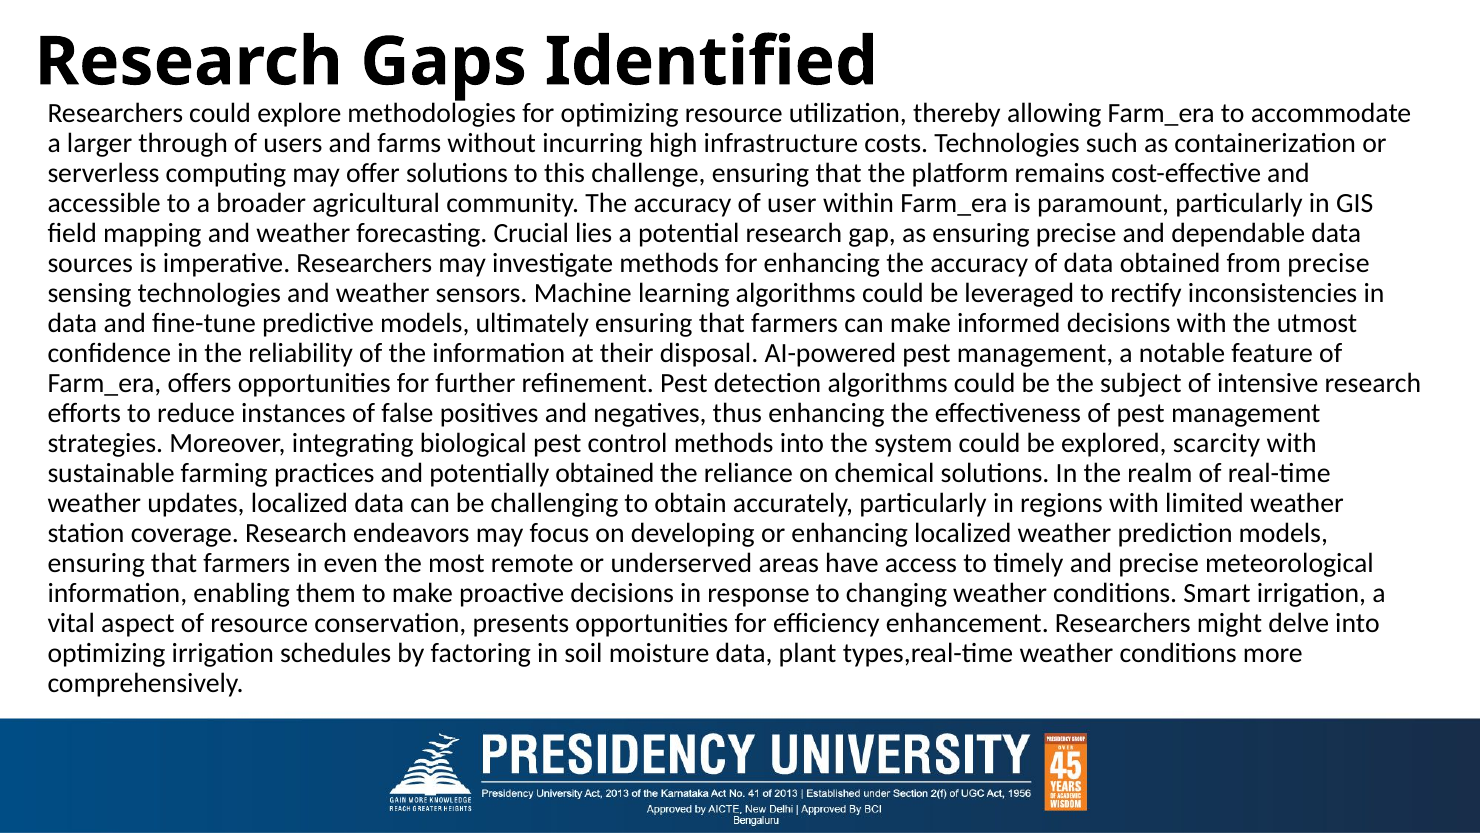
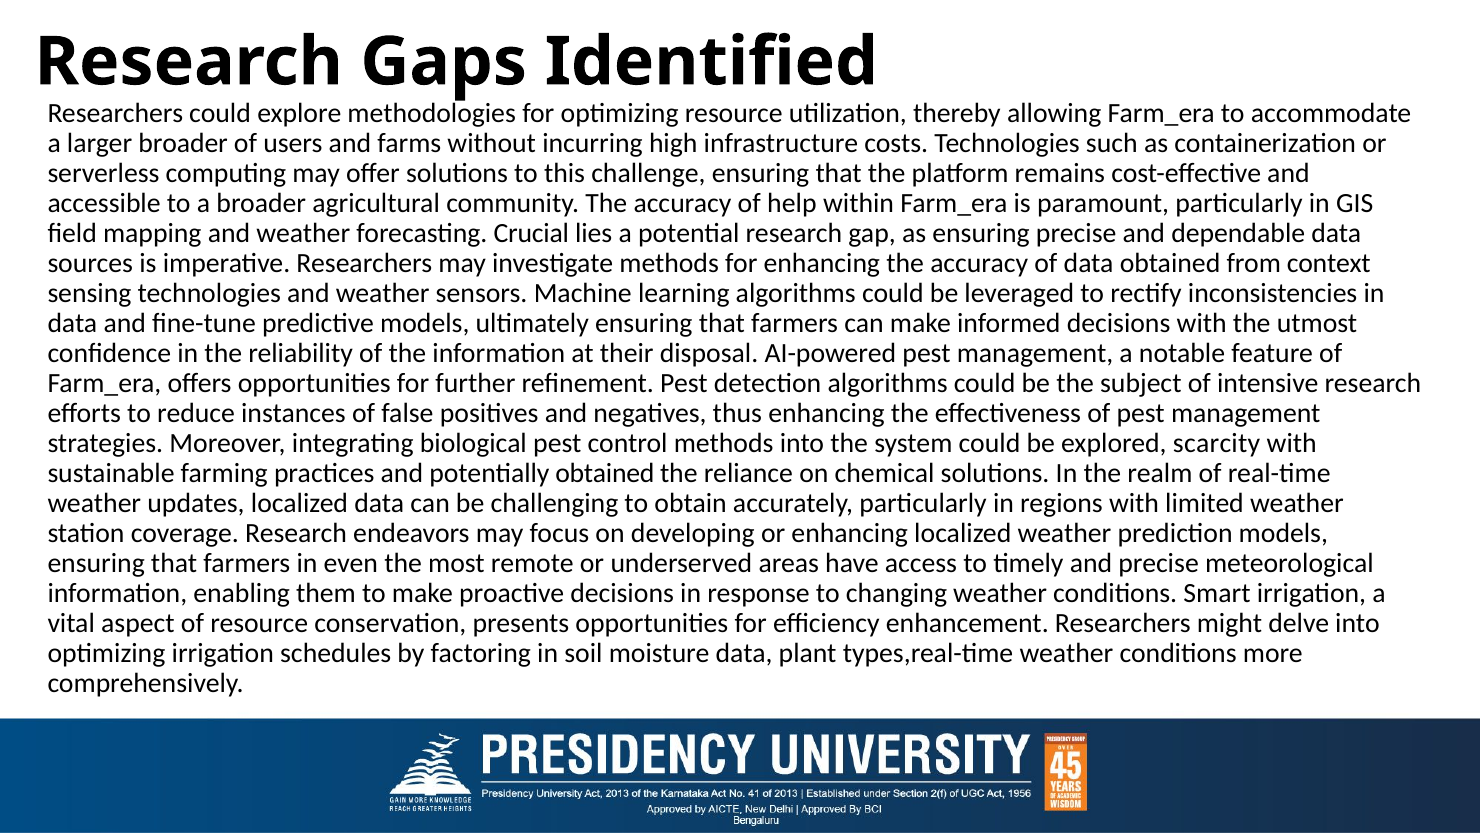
larger through: through -> broader (183, 143)
user: user -> help (792, 203)
from precise: precise -> context (1329, 263)
